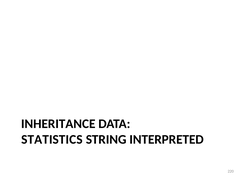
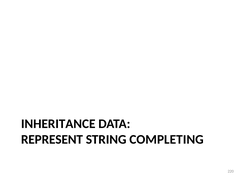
STATISTICS: STATISTICS -> REPRESENT (52, 140)
INTERPRETED: INTERPRETED -> COMPLETING (167, 140)
